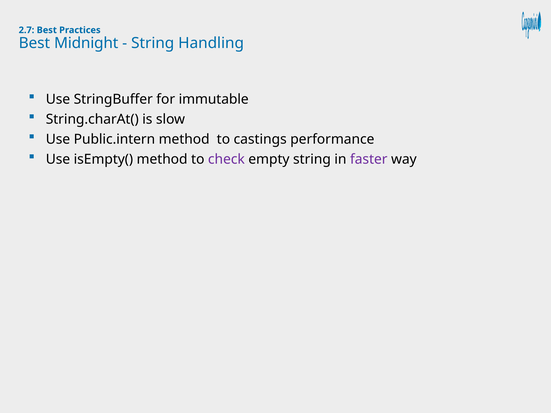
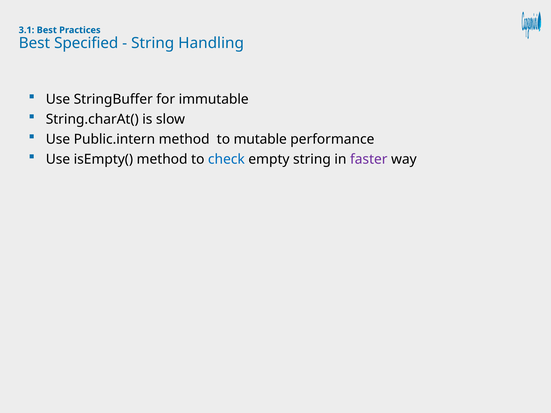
2.7: 2.7 -> 3.1 (26, 30)
Midnight: Midnight -> Specified (86, 43)
castings: castings -> mutable (260, 139)
check colour: purple -> blue (226, 159)
